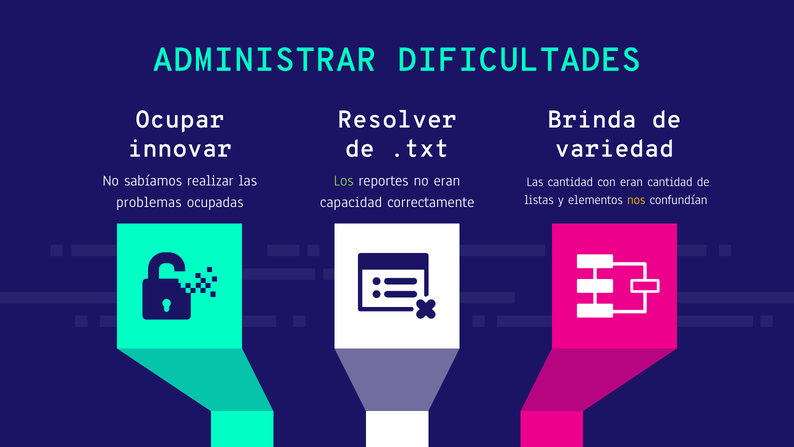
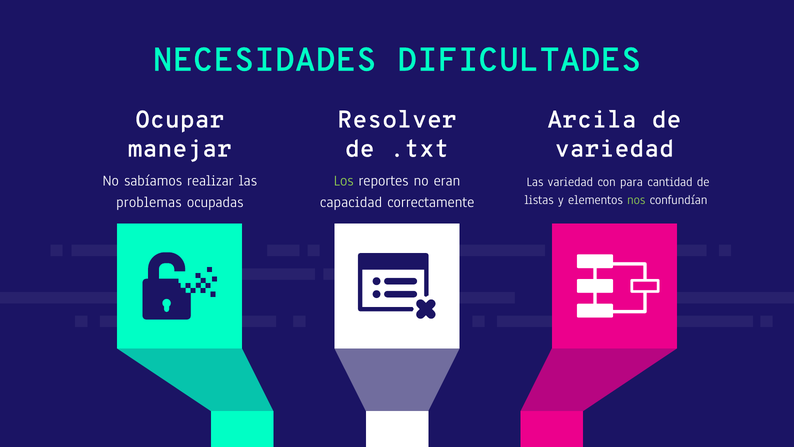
ADMINISTRAR: ADMINISTRAR -> NECESIDADES (264, 60)
Brinda: Brinda -> Arcila (592, 119)
innovar: innovar -> manejar (180, 149)
Las cantidad: cantidad -> variedad (570, 182)
con eran: eran -> para (631, 182)
nos colour: yellow -> light green (636, 200)
